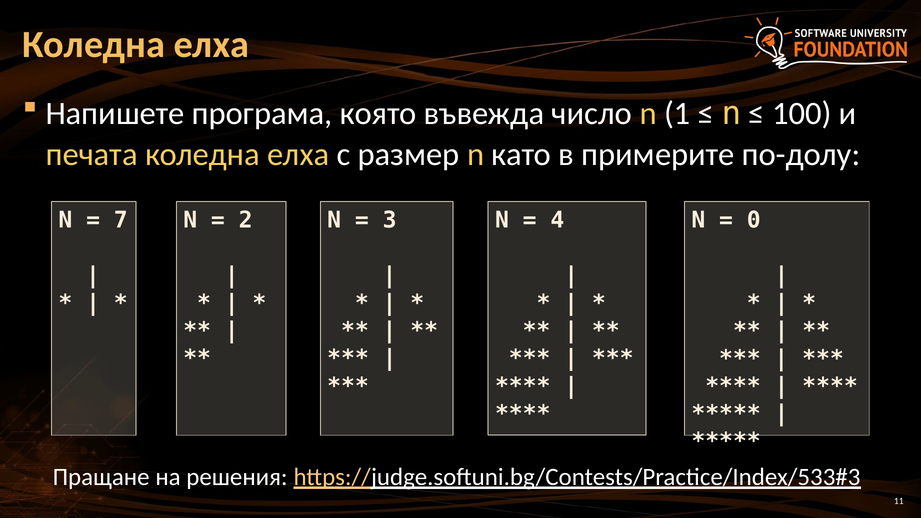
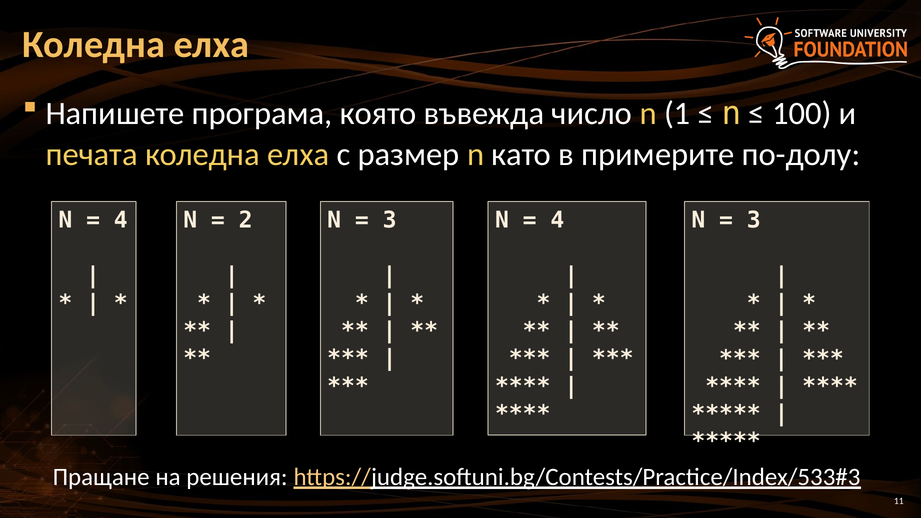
7: 7 -> 4 (121, 220)
0: 0 -> 3 (754, 220)
